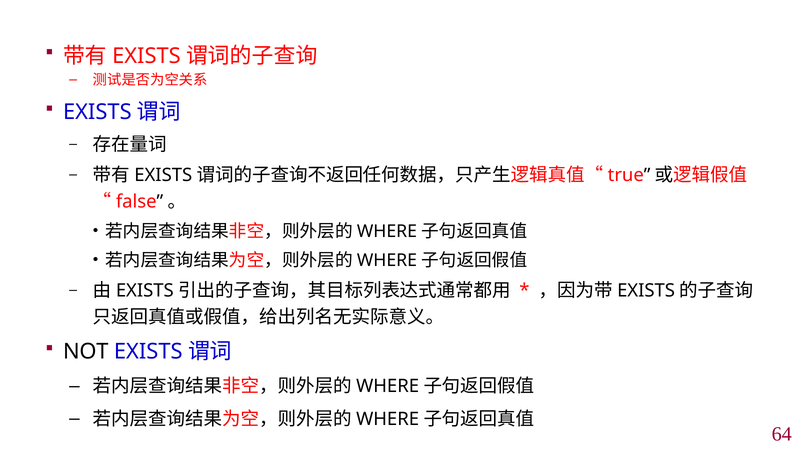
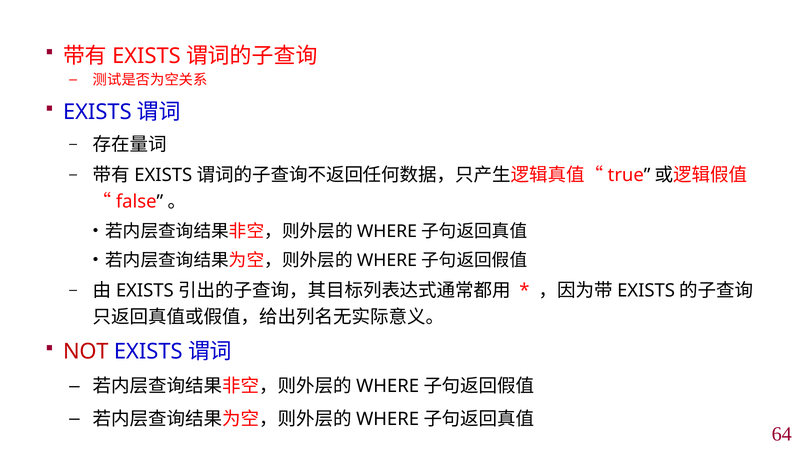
NOT colour: black -> red (86, 352)
